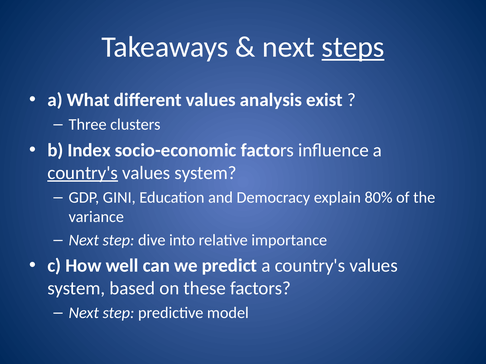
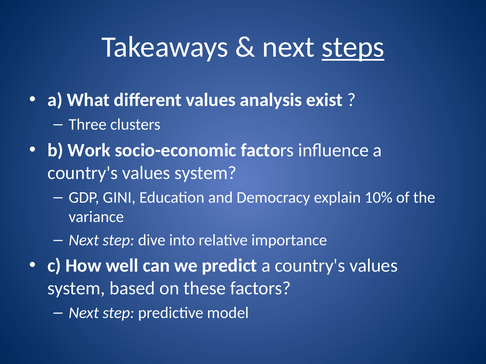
Index: Index -> Work (89, 150)
country's underline: present -> none (83, 173)
80%: 80% -> 10% (379, 198)
